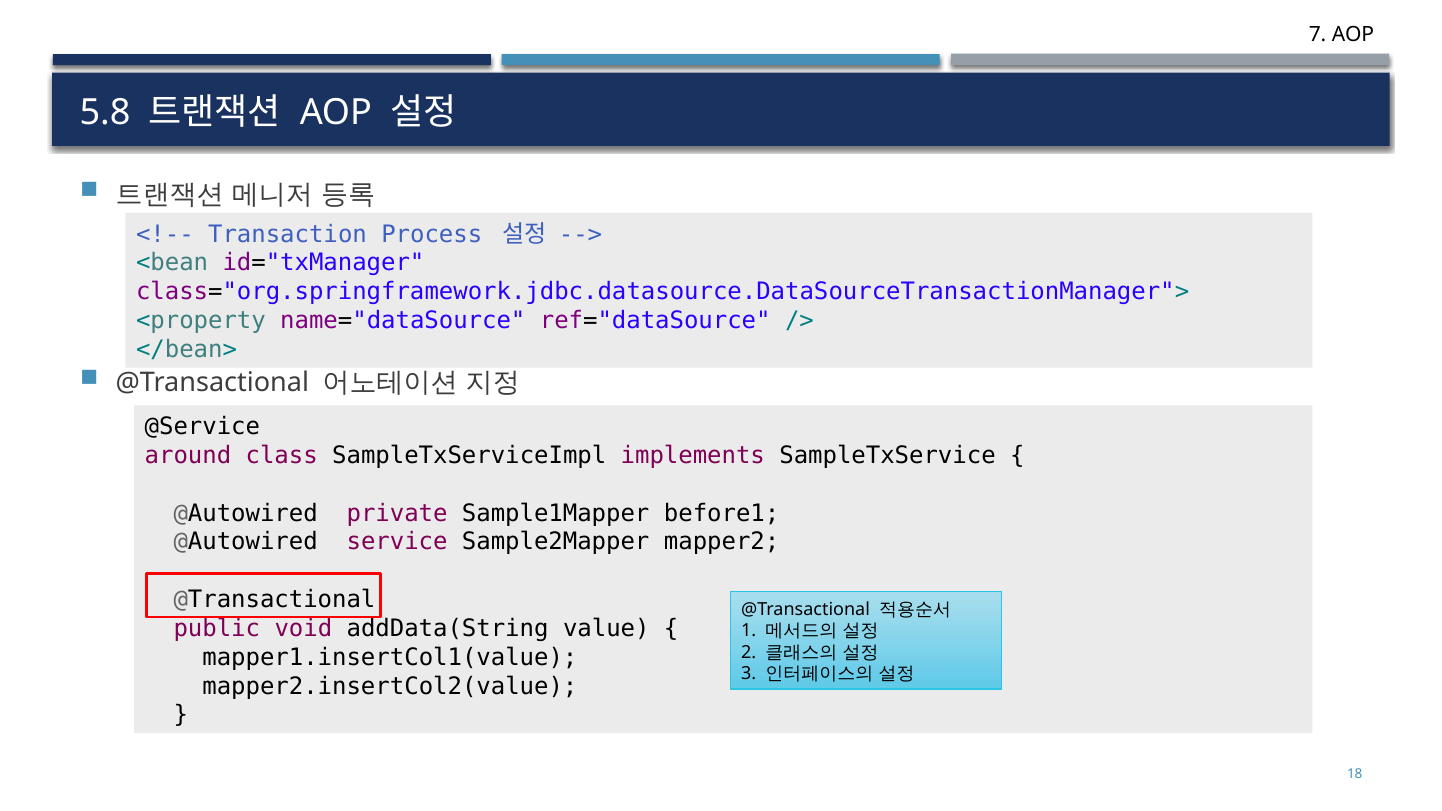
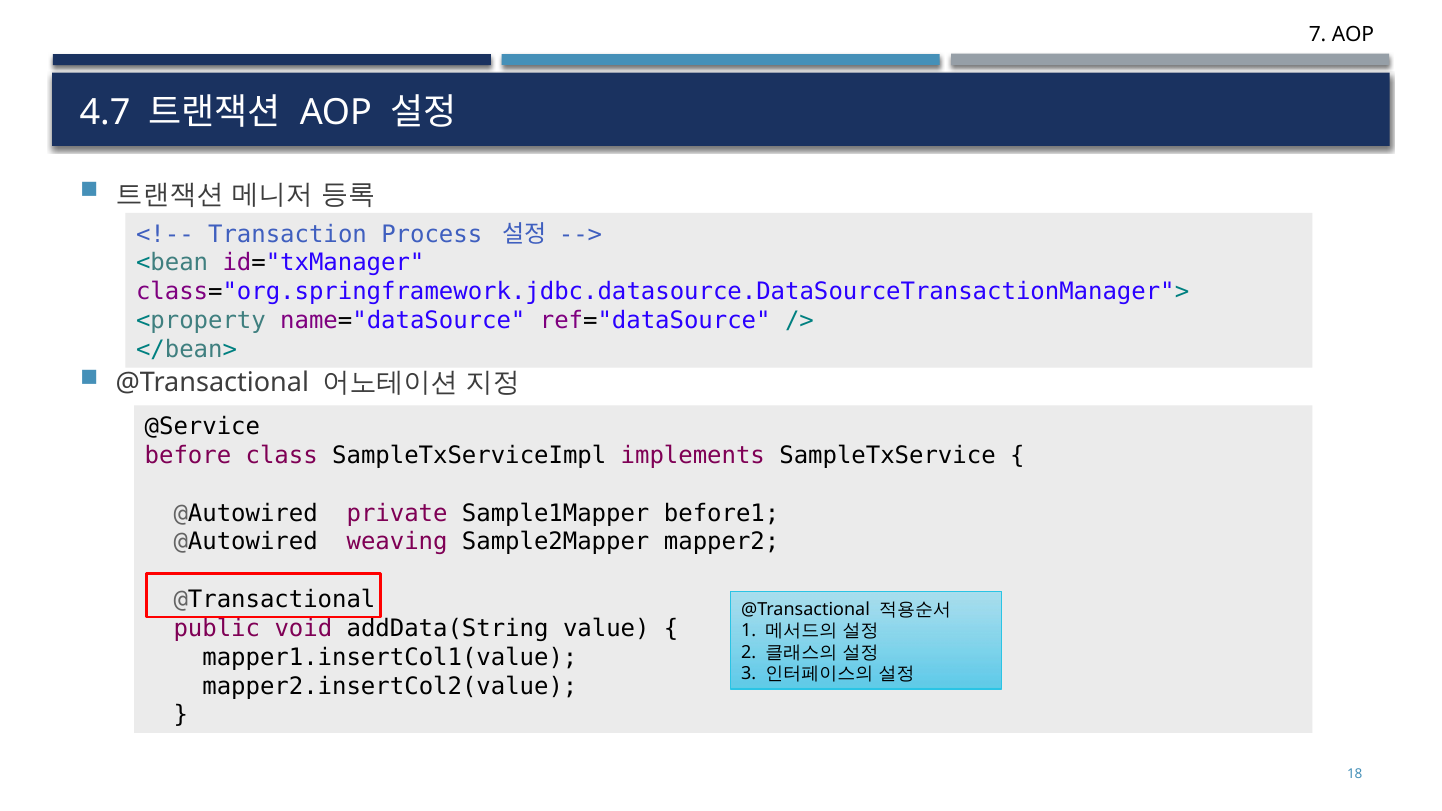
5.8: 5.8 -> 4.7 (105, 113)
around: around -> before (188, 456)
service: service -> weaving (397, 542)
